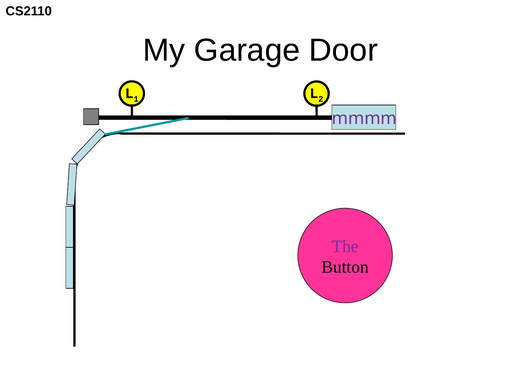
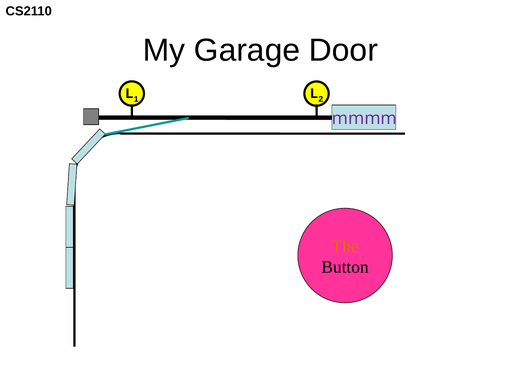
The colour: purple -> orange (345, 246)
